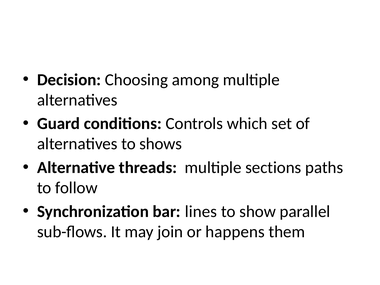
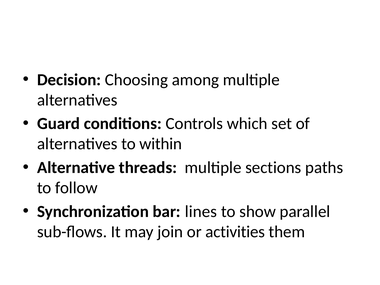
shows: shows -> within (161, 144)
happens: happens -> activities (235, 232)
